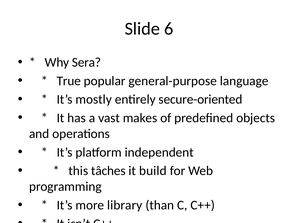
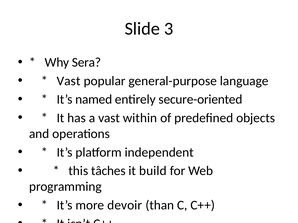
6: 6 -> 3 (169, 29)
True: True -> Vast (69, 81)
mostly: mostly -> named (94, 100)
makes: makes -> within (140, 118)
library: library -> devoir (125, 206)
